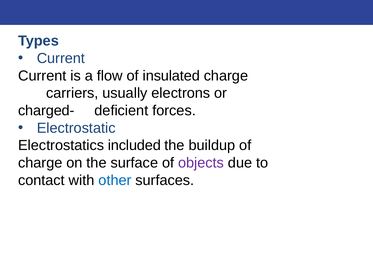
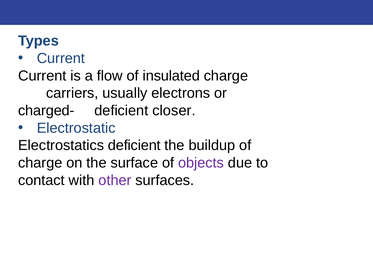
forces: forces -> closer (174, 110)
Electrostatics included: included -> deficient (134, 145)
other colour: blue -> purple (115, 180)
